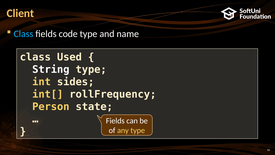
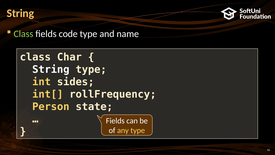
Client: Client -> String (20, 13)
Class colour: light blue -> light green (23, 34)
Used: Used -> Char (69, 57)
